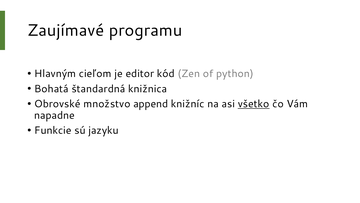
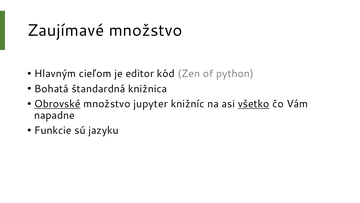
Zaujímavé programu: programu -> množstvo (146, 30)
Obrovské underline: none -> present (57, 104)
append: append -> jupyter (151, 104)
